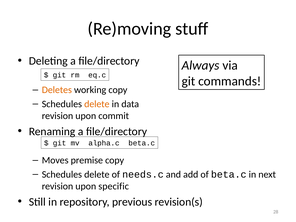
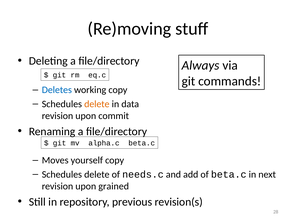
Deletes colour: orange -> blue (57, 90)
premise: premise -> yourself (87, 160)
specific: specific -> grained (114, 186)
